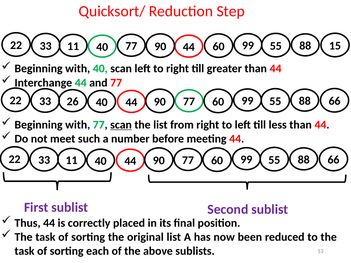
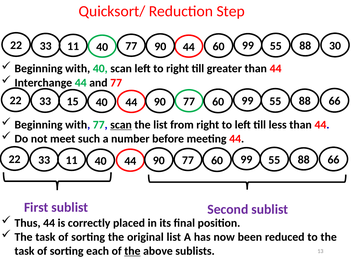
15: 15 -> 30 (335, 46)
26: 26 -> 15 (73, 102)
the underline: none -> present (132, 251)
